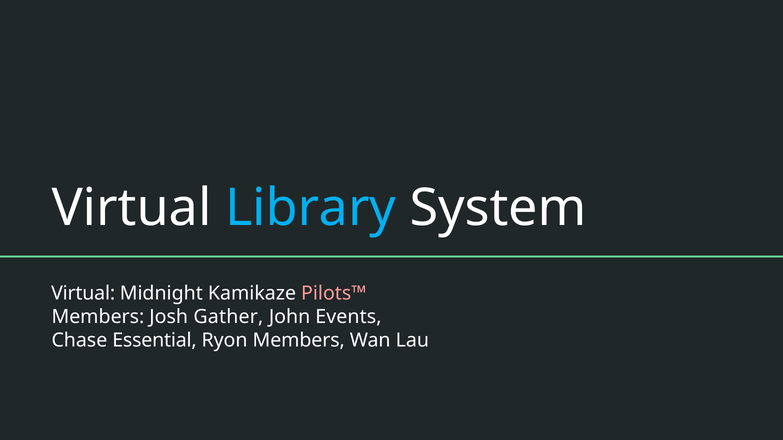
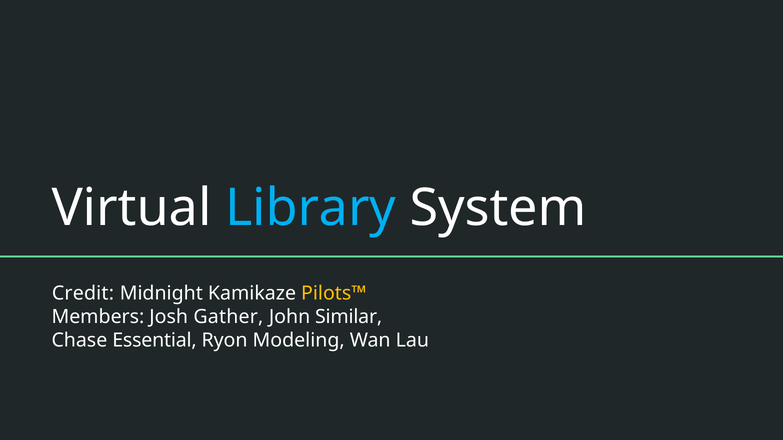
Virtual: Virtual -> Credit (83, 293)
Pilots™ colour: pink -> yellow (334, 293)
Events: Events -> Similar (349, 317)
Ryon Members: Members -> Modeling (299, 340)
